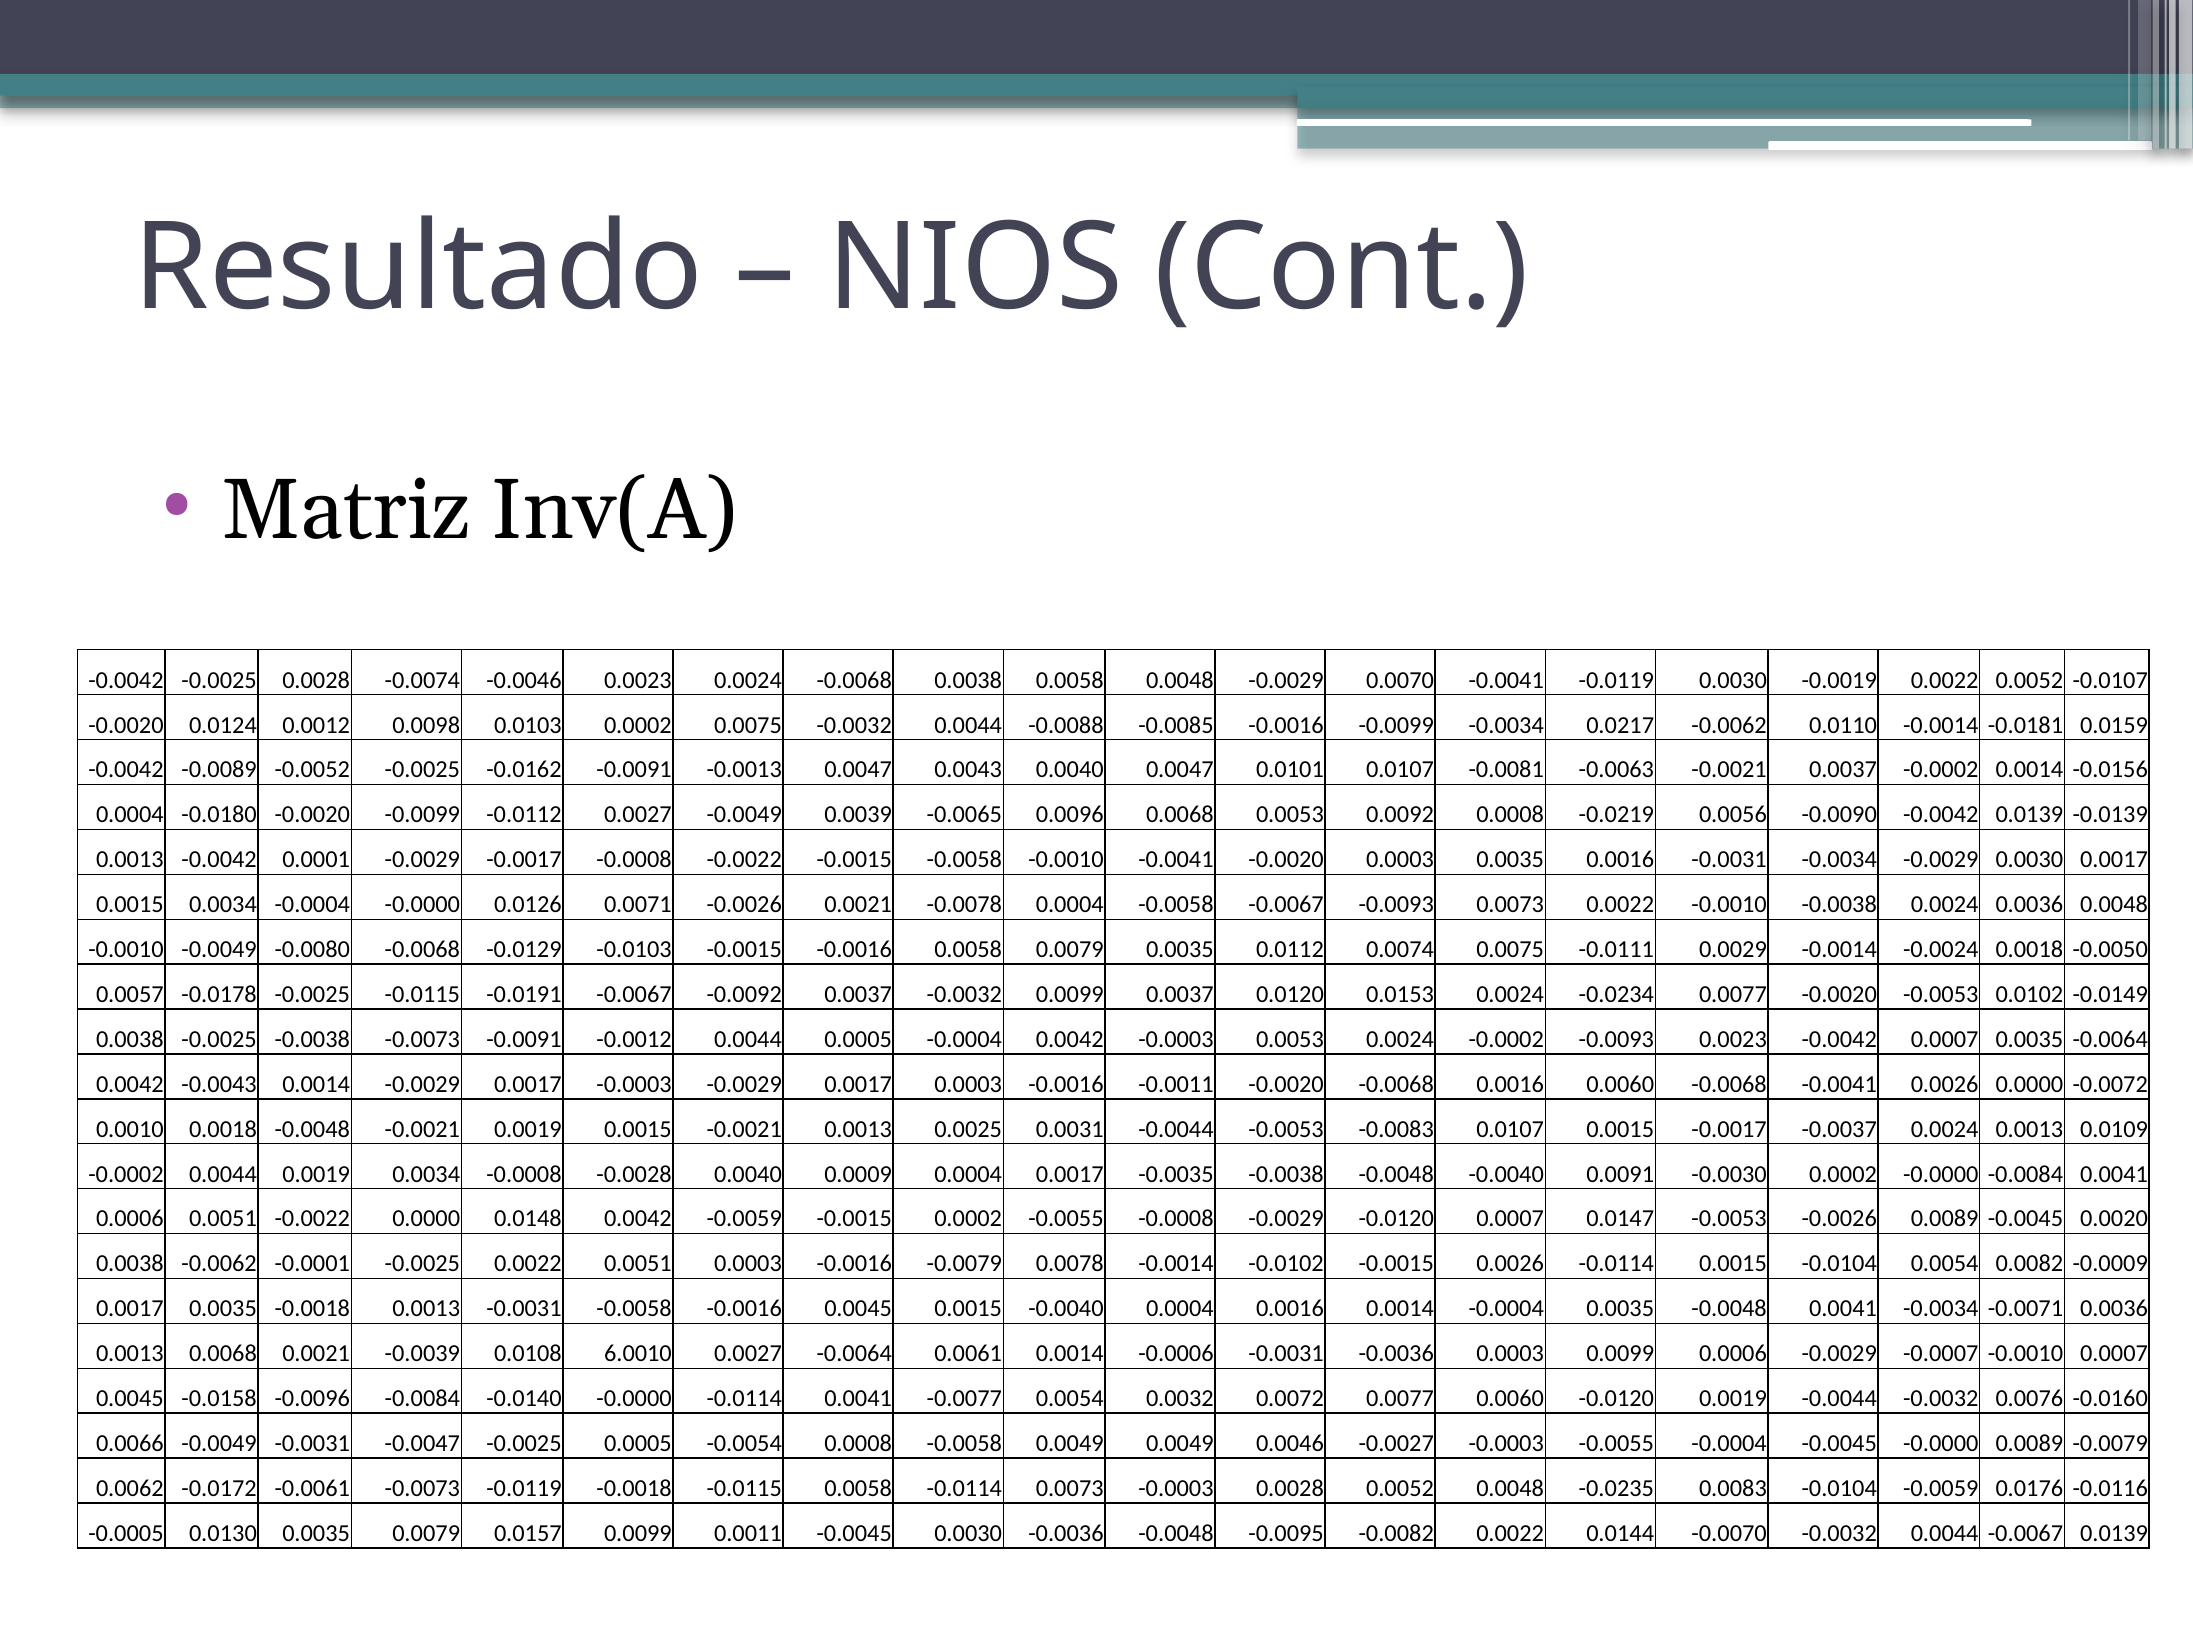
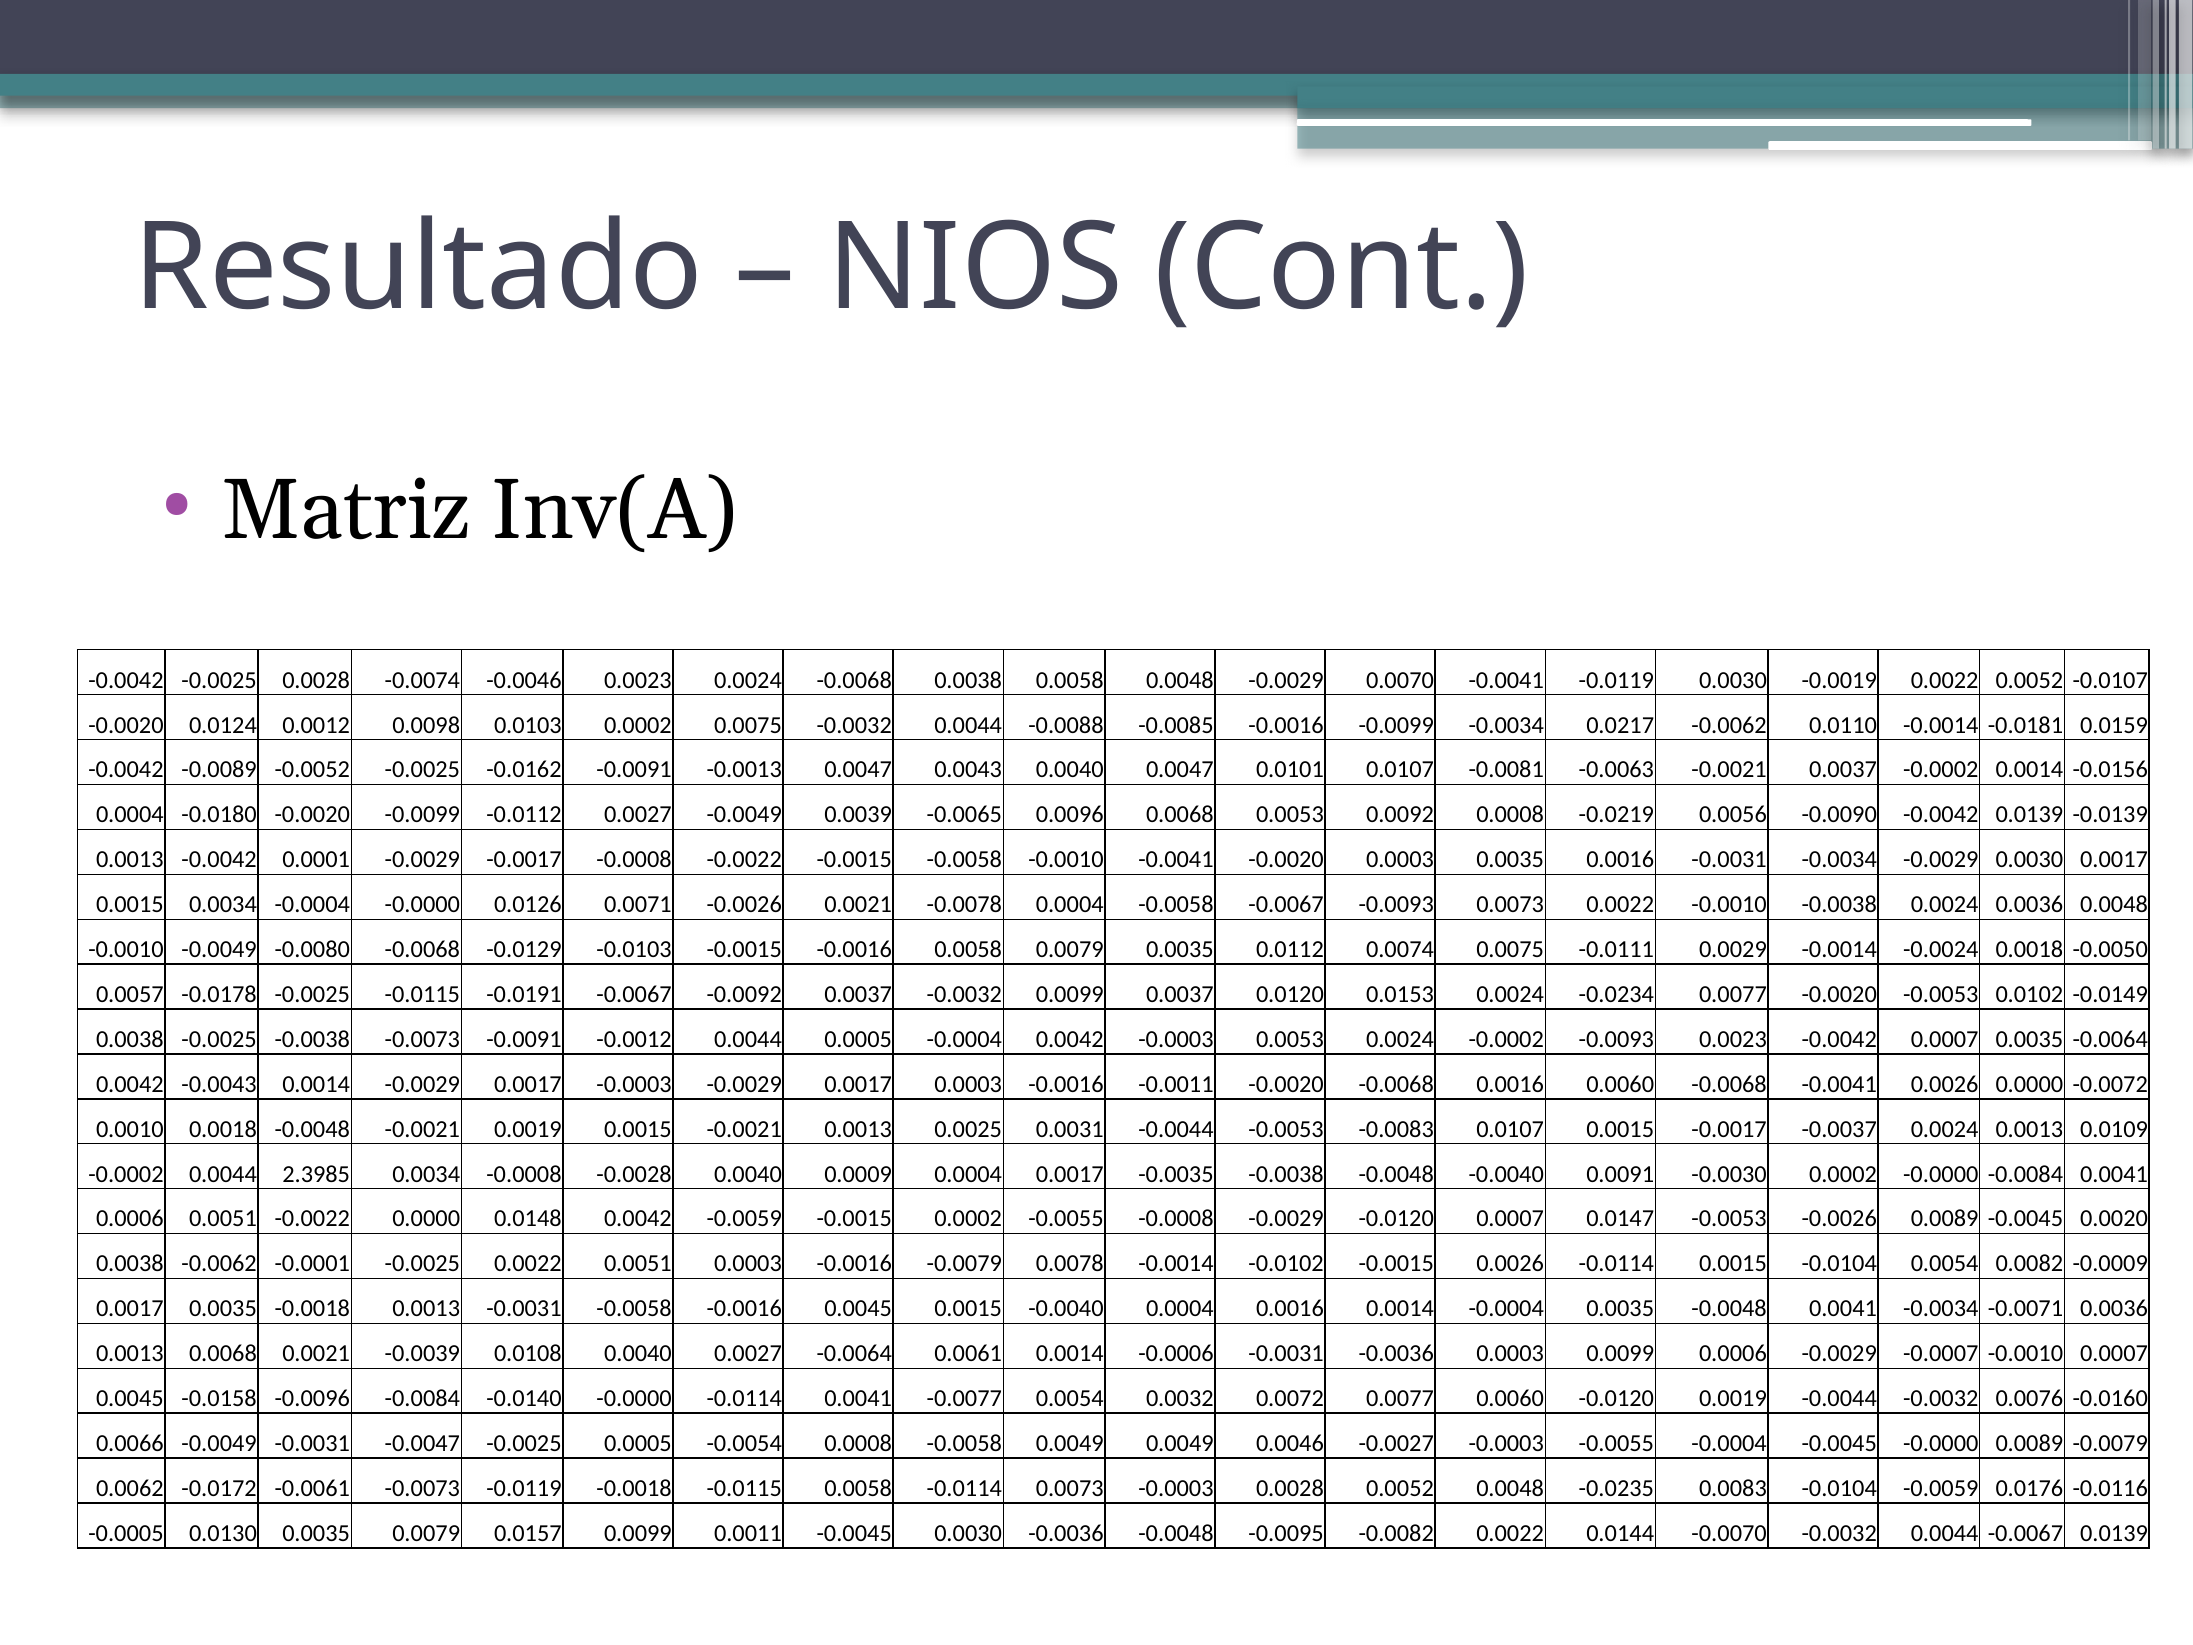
0.0044 0.0019: 0.0019 -> 2.3985 (316, 1174)
0.0108 6.0010: 6.0010 -> 0.0040 (638, 1353)
